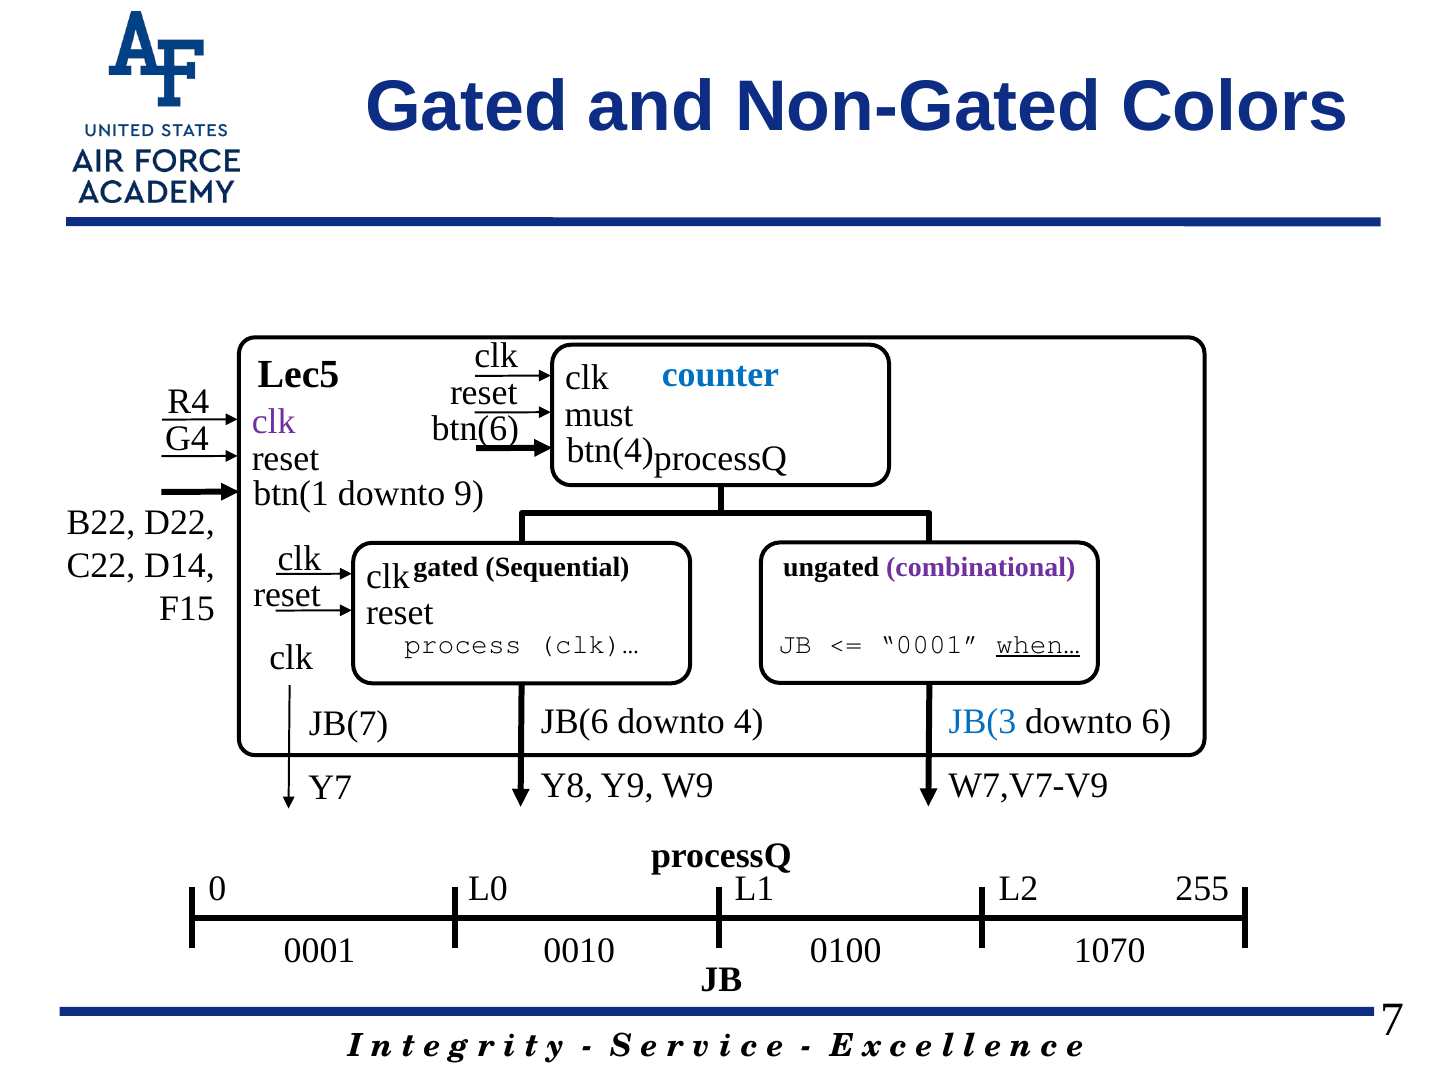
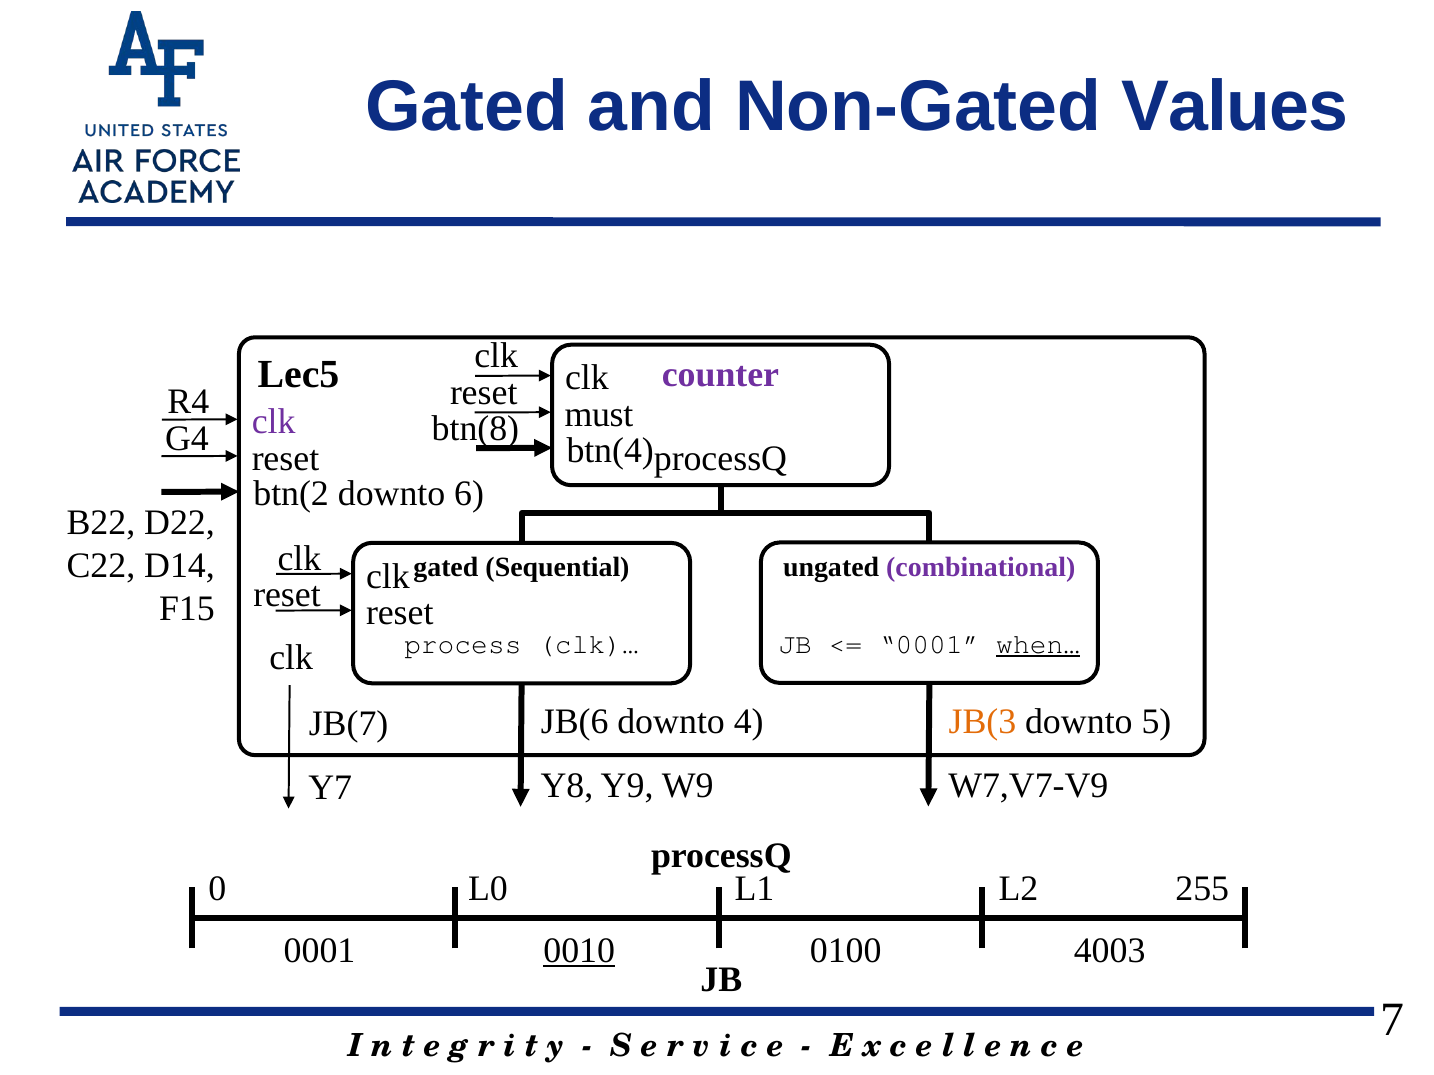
Colors: Colors -> Values (1235, 107)
counter colour: blue -> purple (720, 375)
btn(6: btn(6 -> btn(8 (475, 429)
btn(1: btn(1 -> btn(2 (291, 494)
9: 9 -> 6 (469, 494)
JB(3 colour: blue -> orange (982, 722)
6: 6 -> 5 (1156, 722)
0010 underline: none -> present (579, 951)
1070: 1070 -> 4003 (1110, 951)
